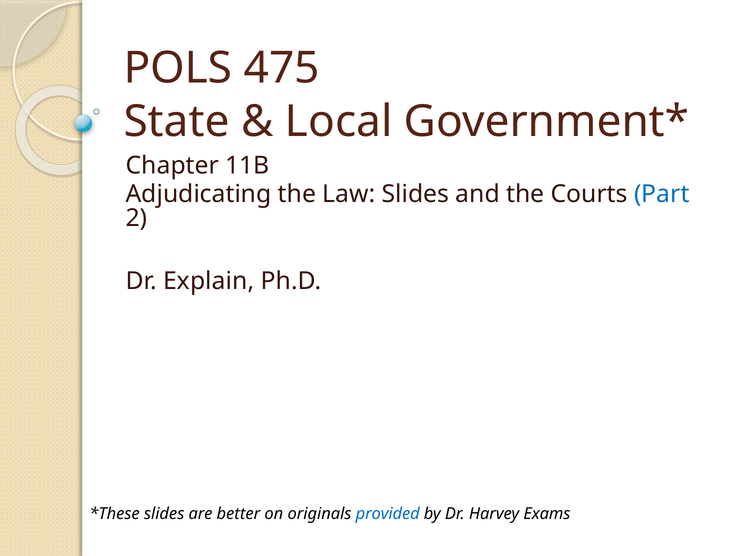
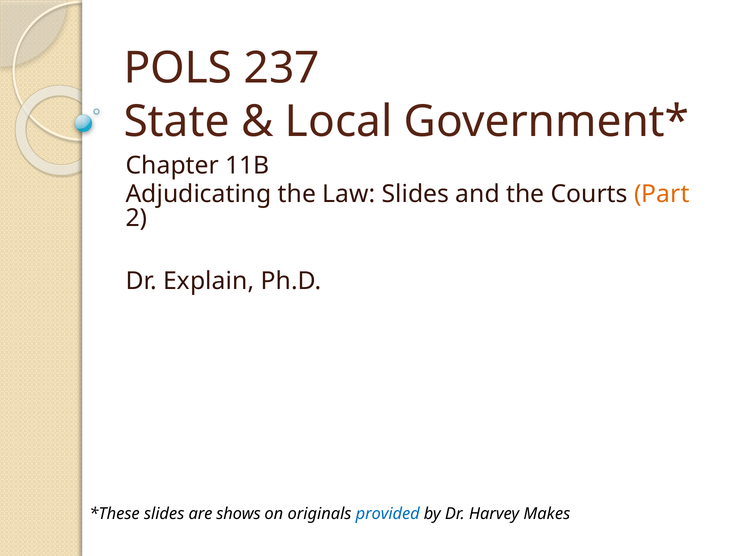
475: 475 -> 237 (282, 68)
Part colour: blue -> orange (662, 194)
better: better -> shows (238, 515)
Exams: Exams -> Makes (547, 515)
